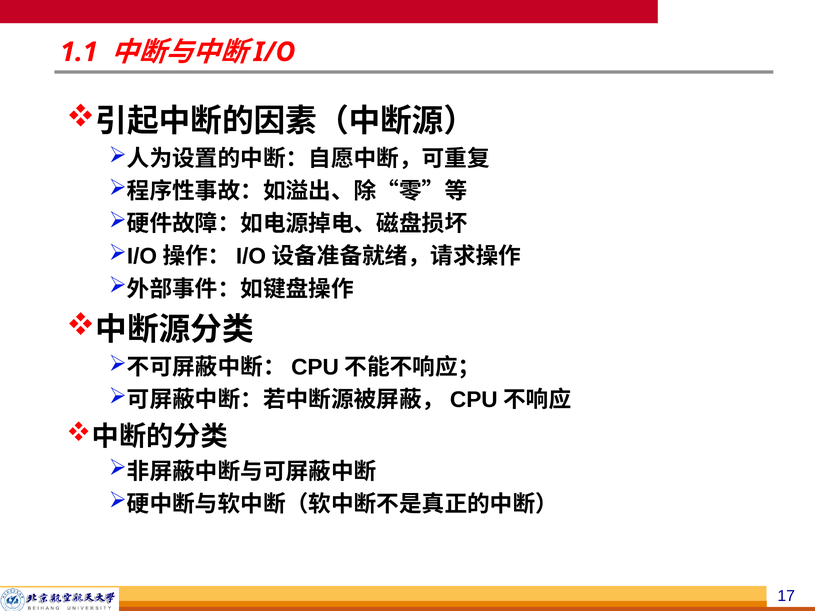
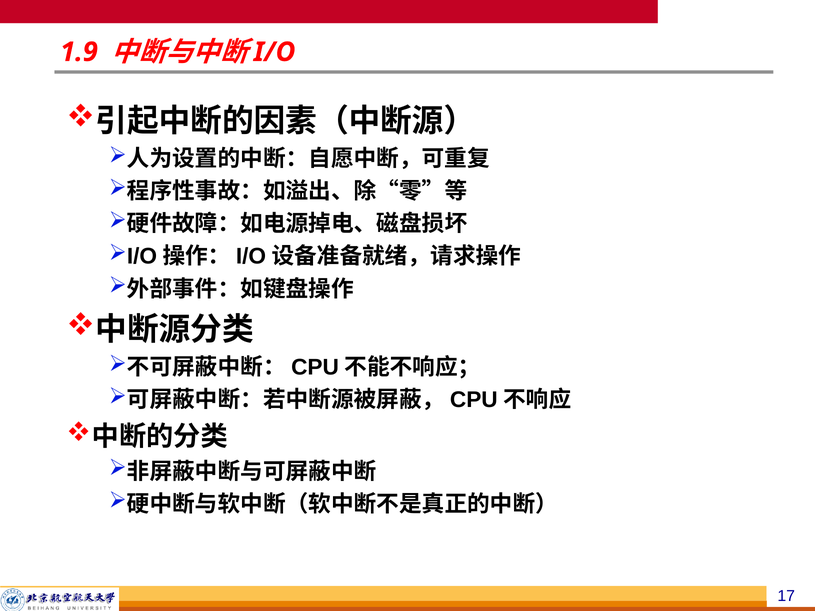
1.1: 1.1 -> 1.9 (79, 52)
